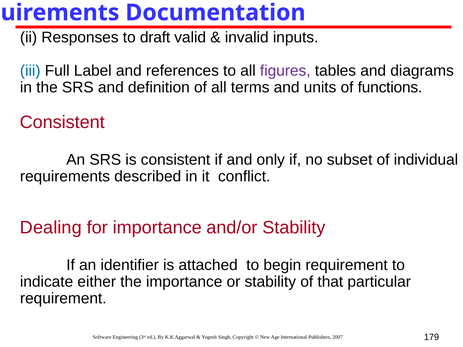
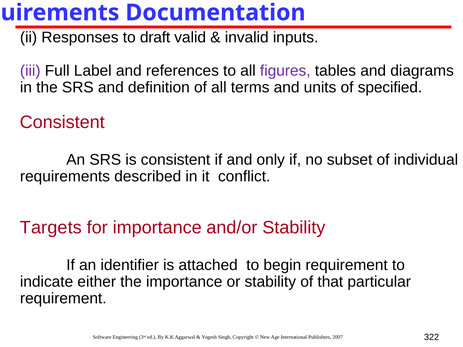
iii colour: blue -> purple (30, 71)
functions: functions -> specified (390, 88)
Dealing: Dealing -> Targets (51, 228)
179: 179 -> 322 (432, 337)
